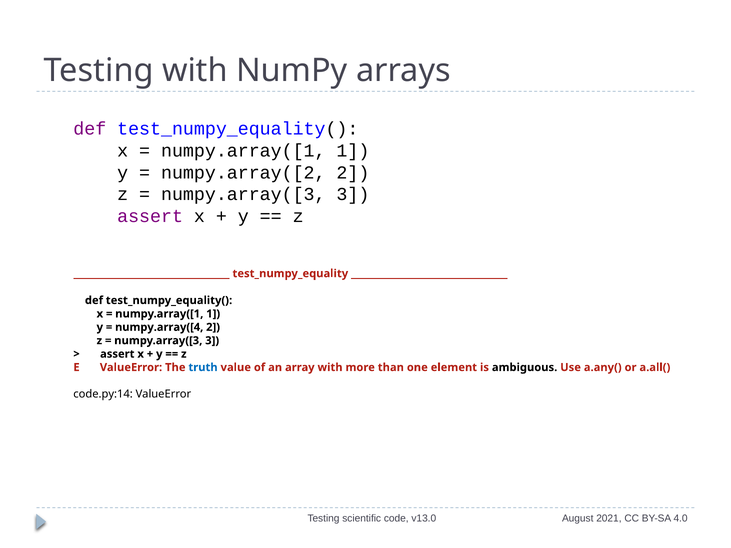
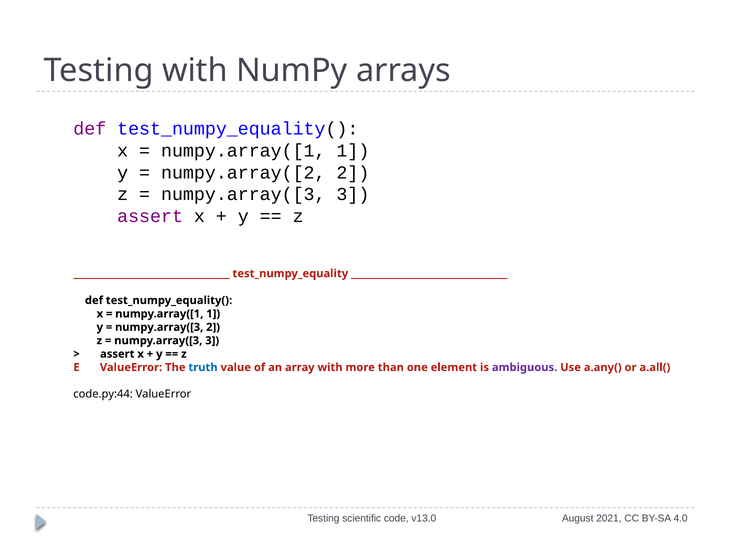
numpy.array([4: numpy.array([4 -> numpy.array([3 (159, 327)
ambiguous colour: black -> purple (525, 368)
code.py:14: code.py:14 -> code.py:44 (103, 394)
